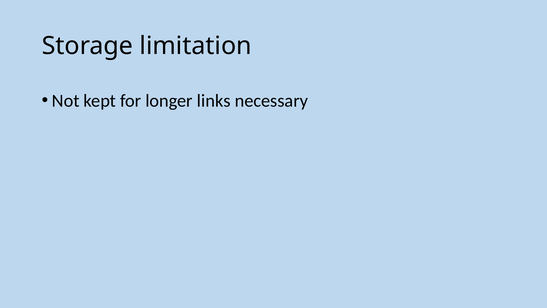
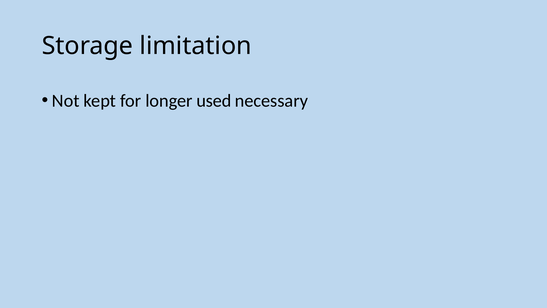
links: links -> used (214, 101)
